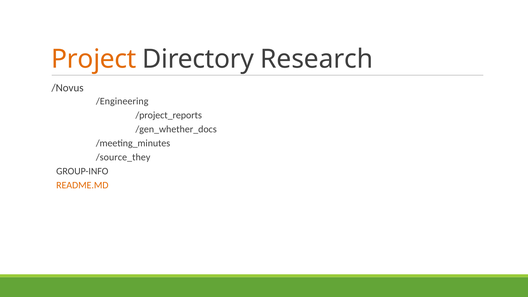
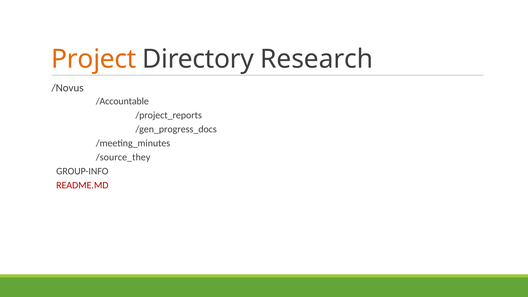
/Engineering: /Engineering -> /Accountable (122, 101)
/gen_whether_docs: /gen_whether_docs -> /gen_progress_docs (176, 129)
README.MD colour: orange -> red (82, 185)
